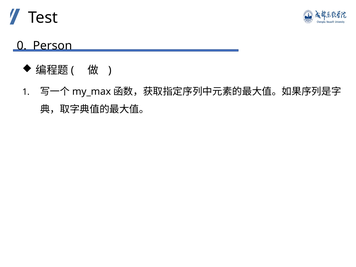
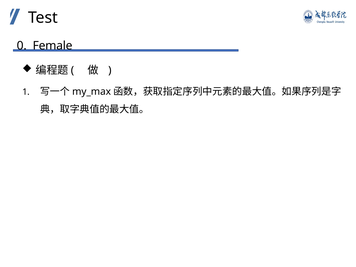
Person: Person -> Female (53, 46)
